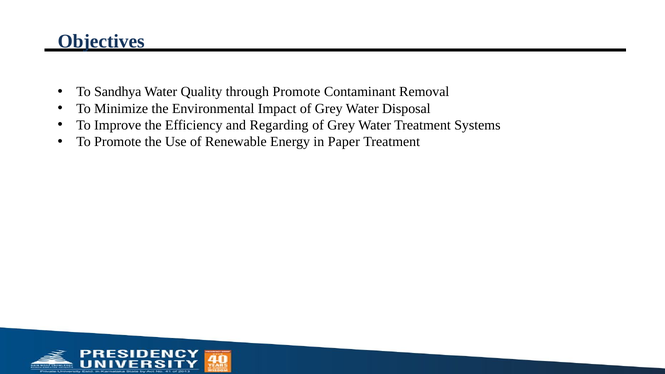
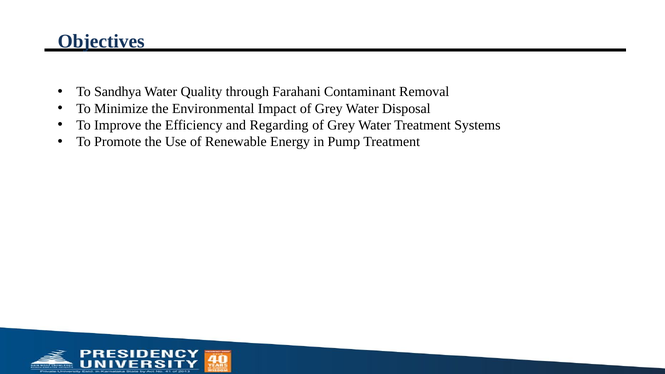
through Promote: Promote -> Farahani (297, 92)
Paper: Paper -> Pump (344, 142)
